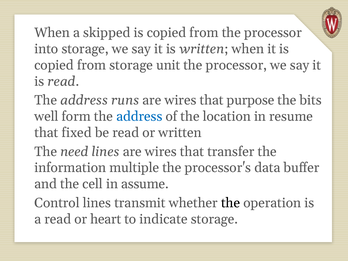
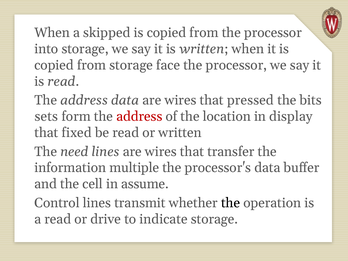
unit: unit -> face (168, 65)
address runs: runs -> data (125, 100)
purpose: purpose -> pressed (250, 100)
well: well -> sets (46, 116)
address colour: blue -> red (139, 116)
resume: resume -> display (291, 116)
heart: heart -> drive (106, 219)
